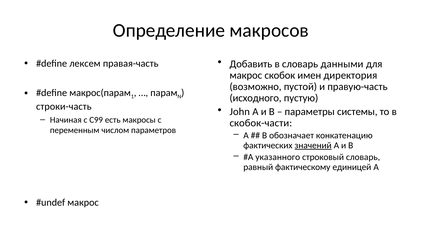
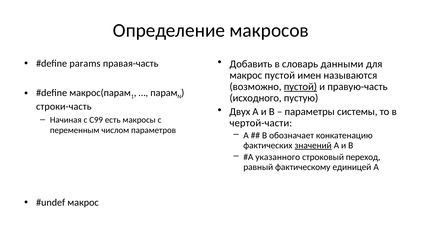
лексем: лексем -> params (85, 64)
макрос скобок: скобок -> пустой (280, 75)
директория: директория -> называются (350, 75)
пустой underline: none -> present (300, 87)
John: John -> Двух (240, 112)
скобок-части: скобок-части -> чертой-части (261, 123)
строковый словарь: словарь -> переход (363, 157)
